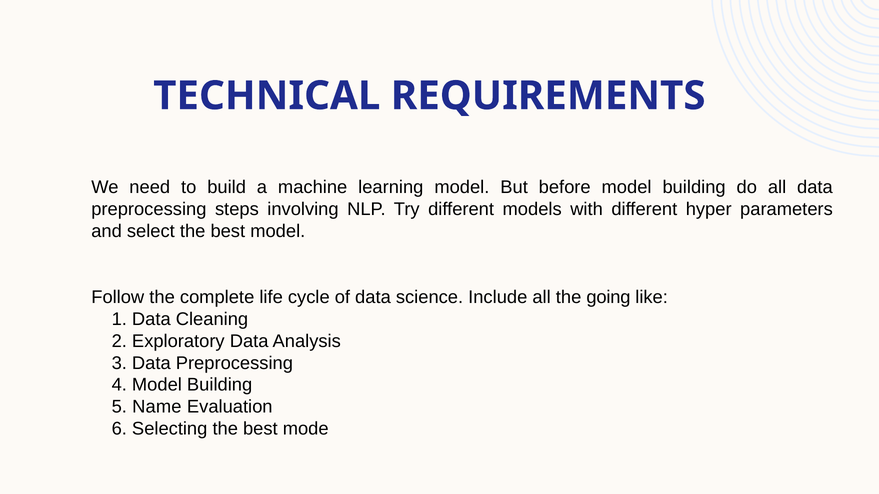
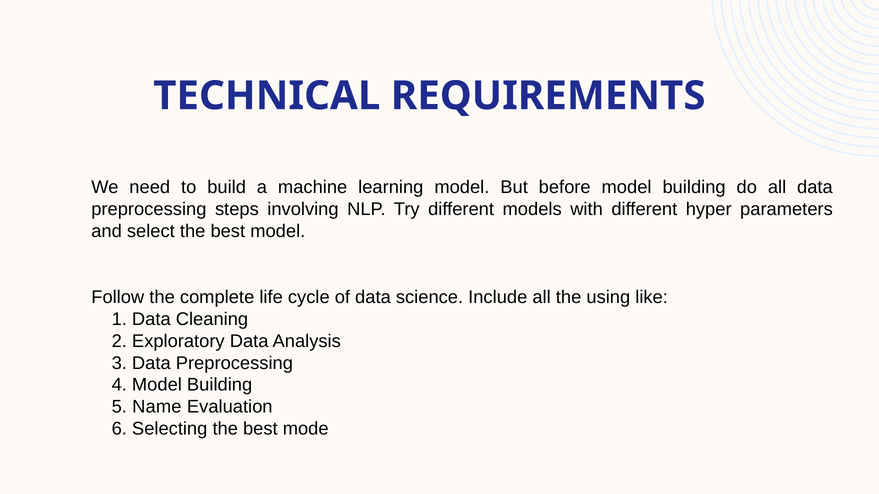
going: going -> using (608, 297)
